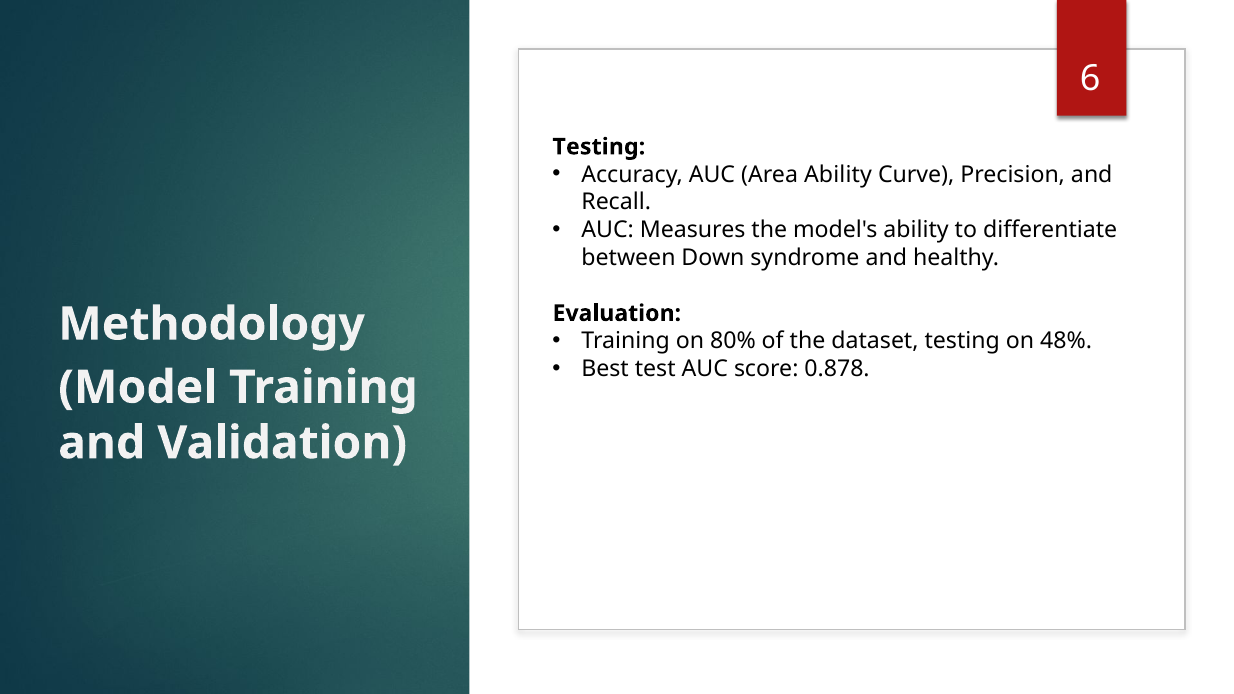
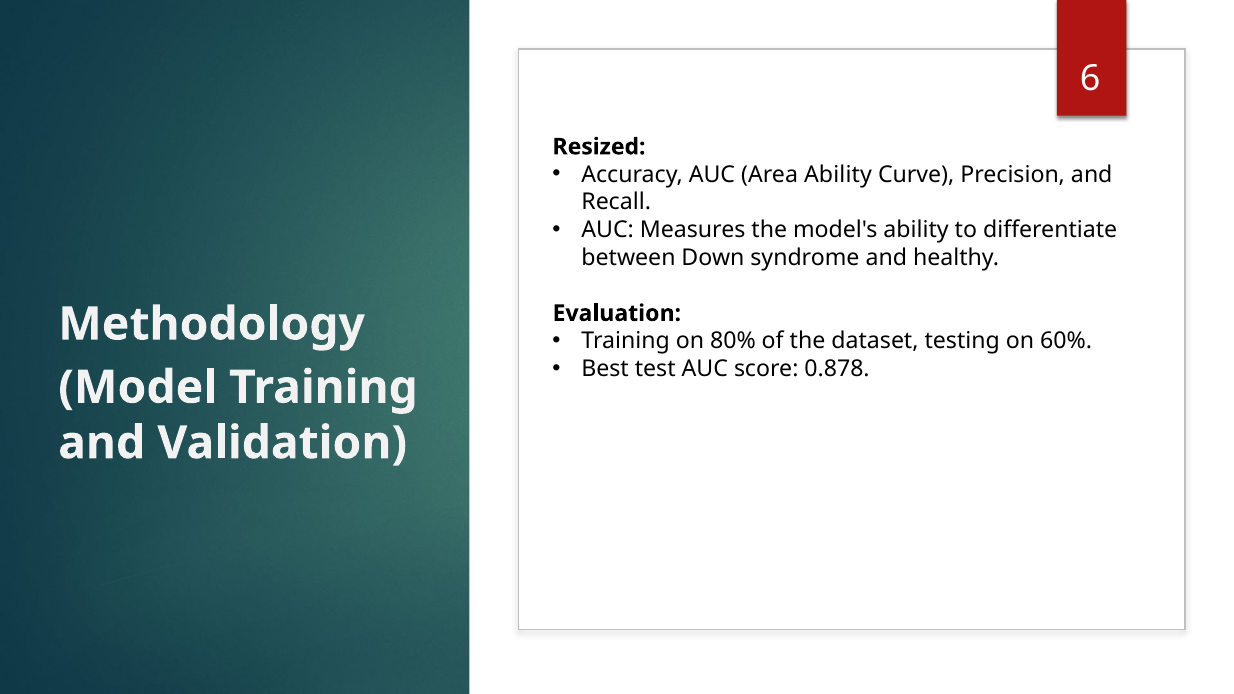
Testing: Testing -> Resized (599, 147)
48%: 48% -> 60% (1066, 341)
